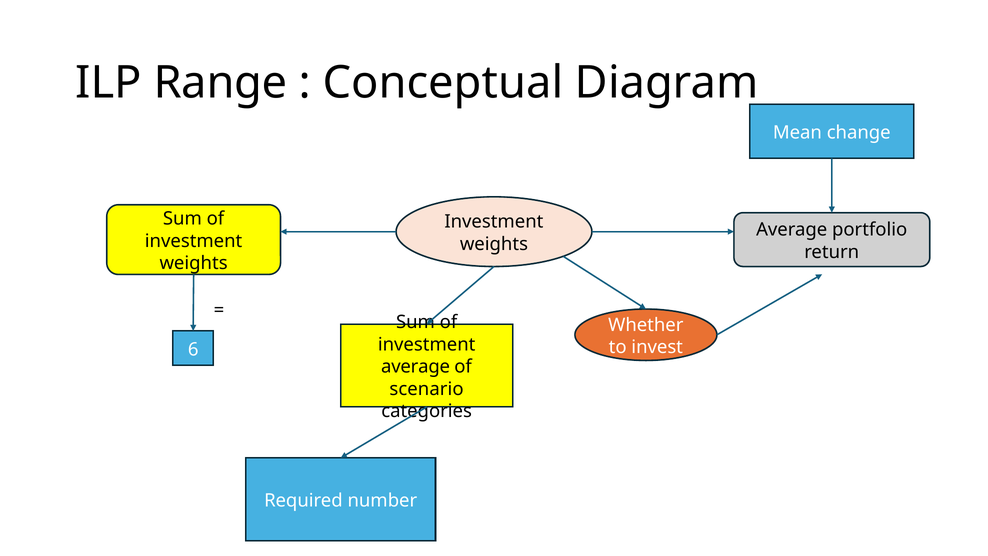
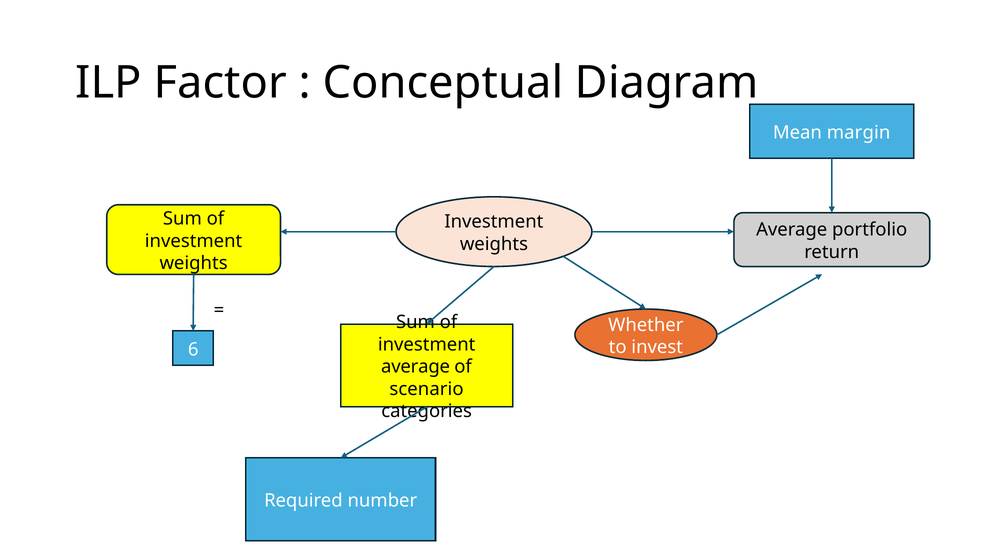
Range: Range -> Factor (220, 83)
change: change -> margin (859, 133)
